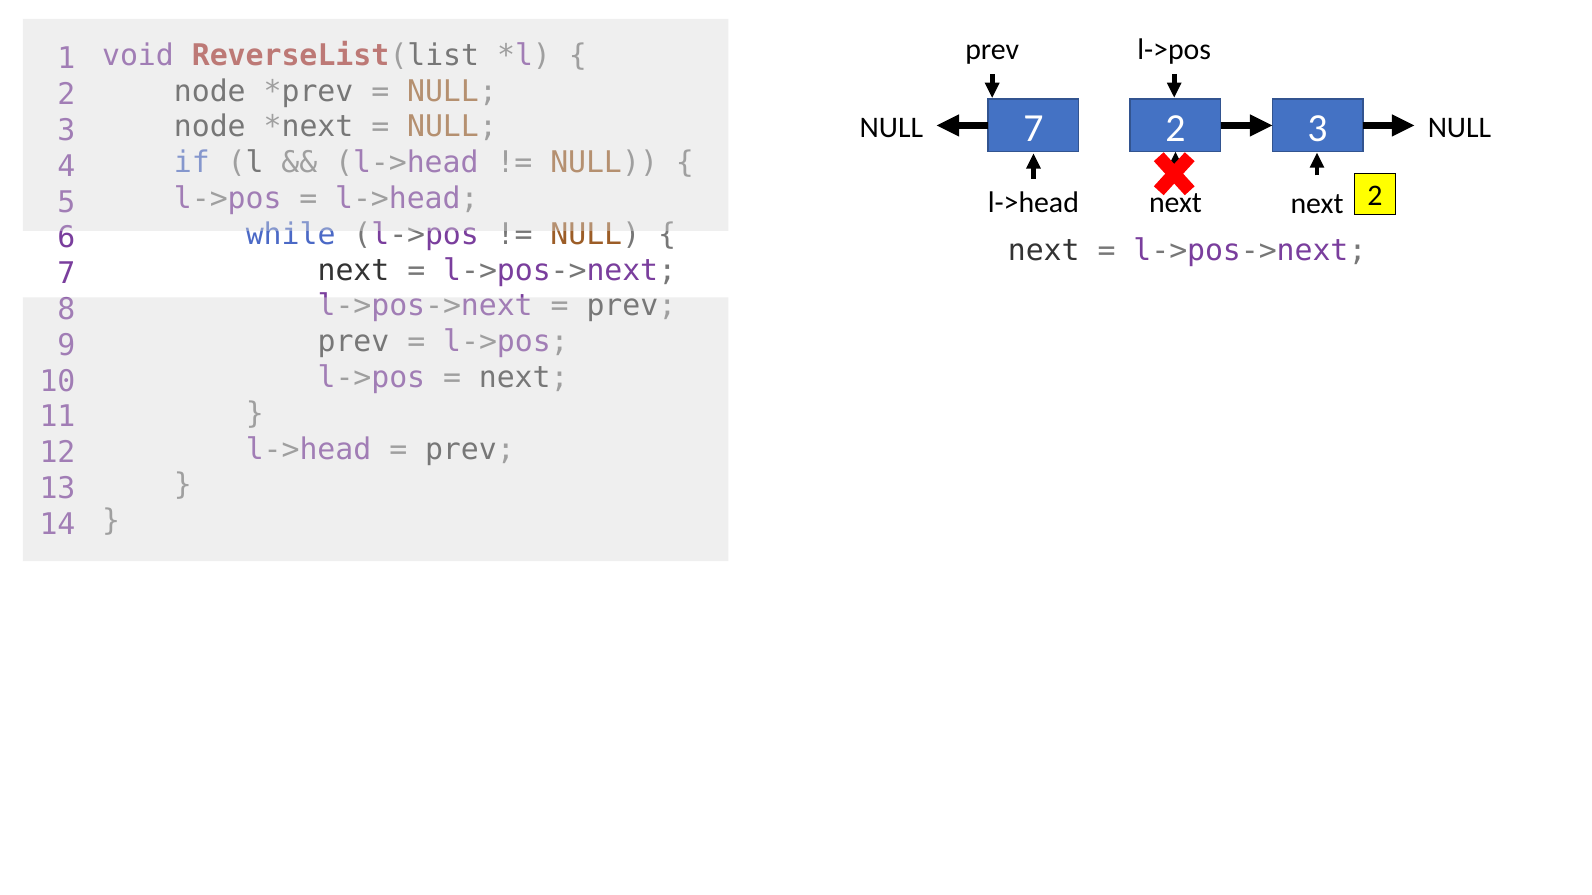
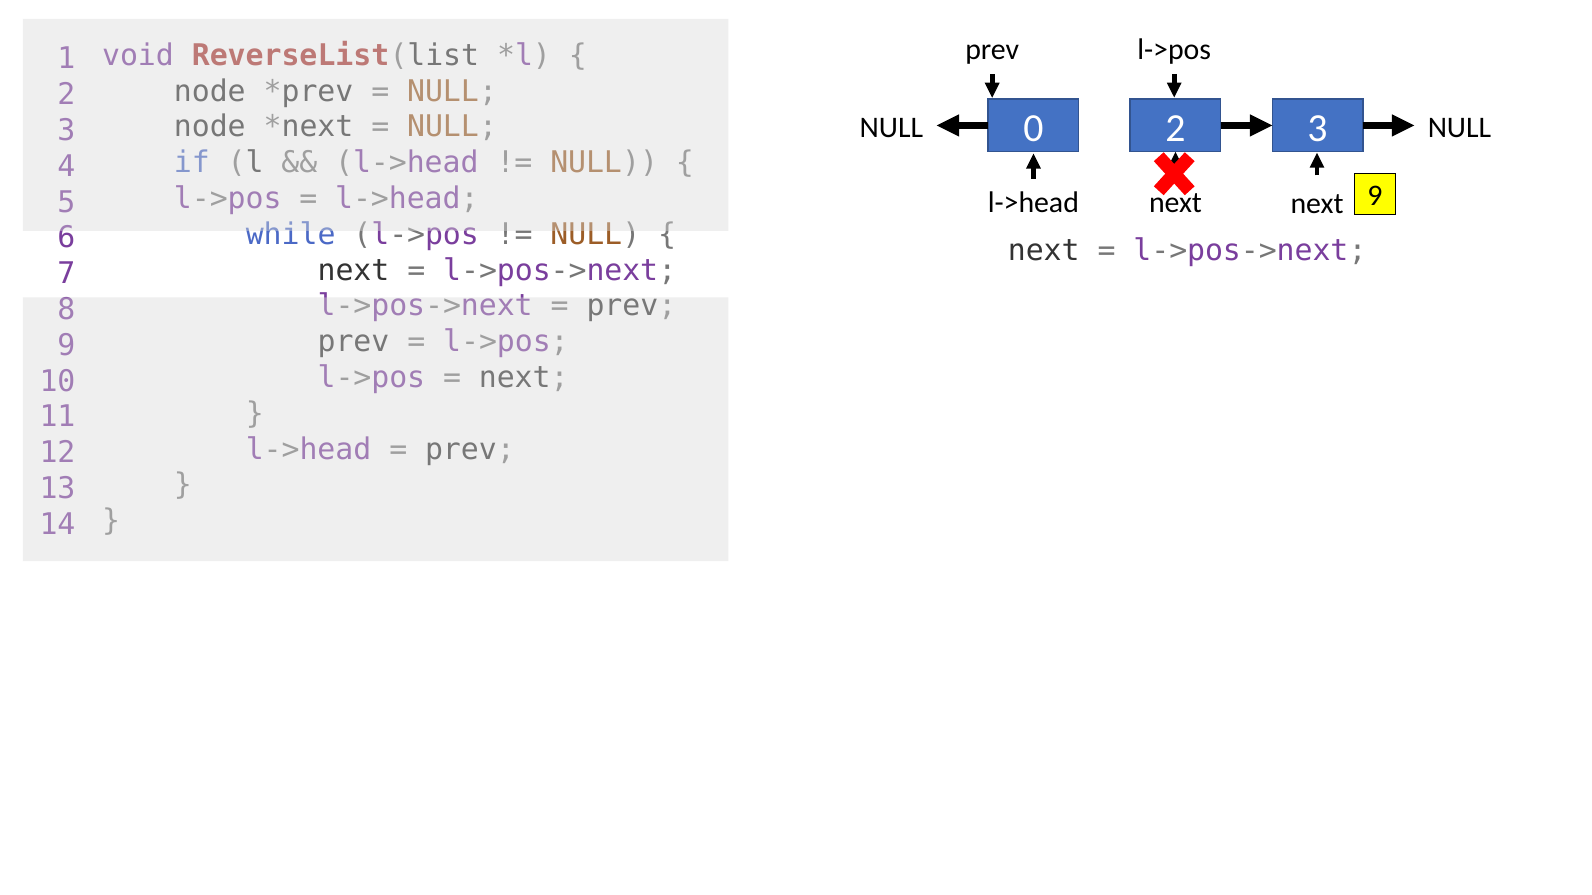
NULL 7: 7 -> 0 (1033, 128)
next 2: 2 -> 9 (1375, 196)
